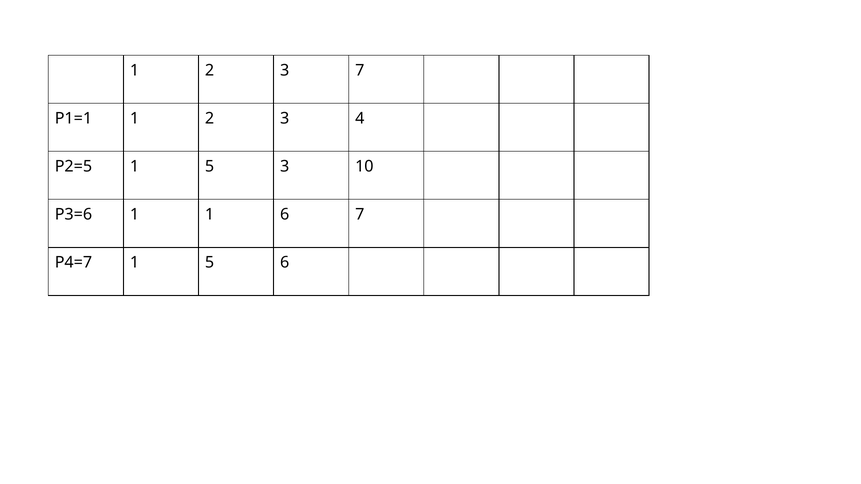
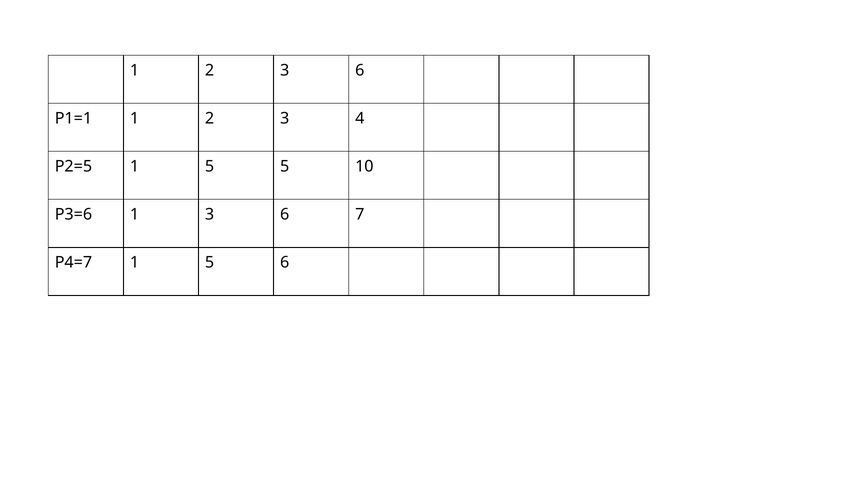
2 3 7: 7 -> 6 (360, 70)
5 3: 3 -> 5 (285, 167)
1 1: 1 -> 3 (210, 215)
